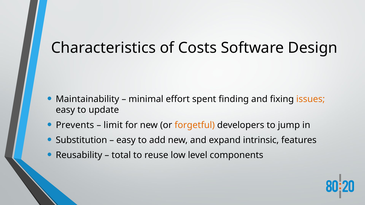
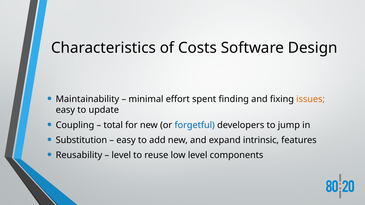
Prevents: Prevents -> Coupling (75, 125)
limit: limit -> total (113, 125)
forgetful colour: orange -> blue (195, 125)
total: total -> level (121, 155)
